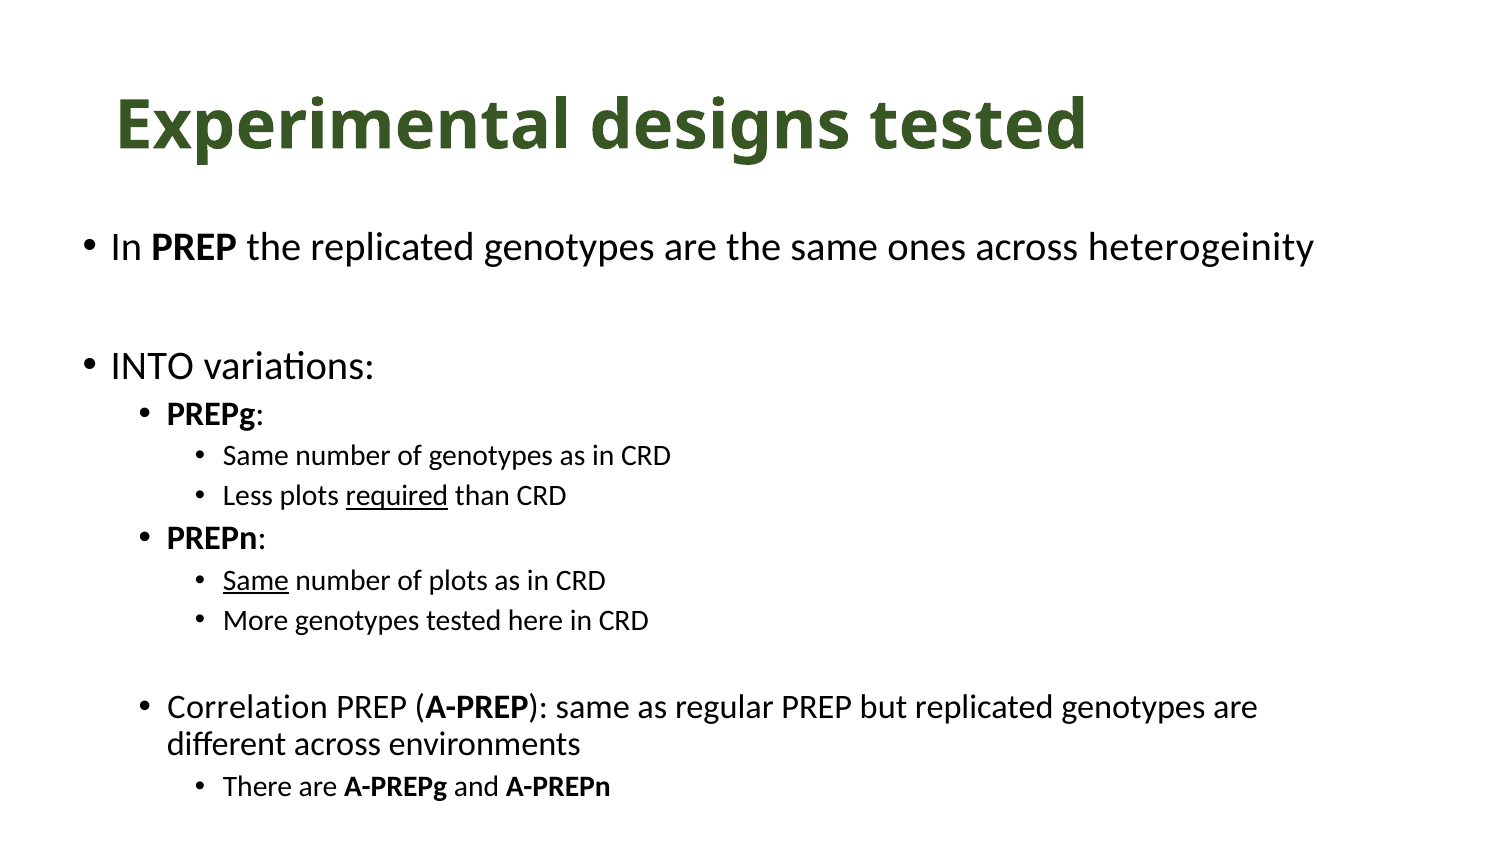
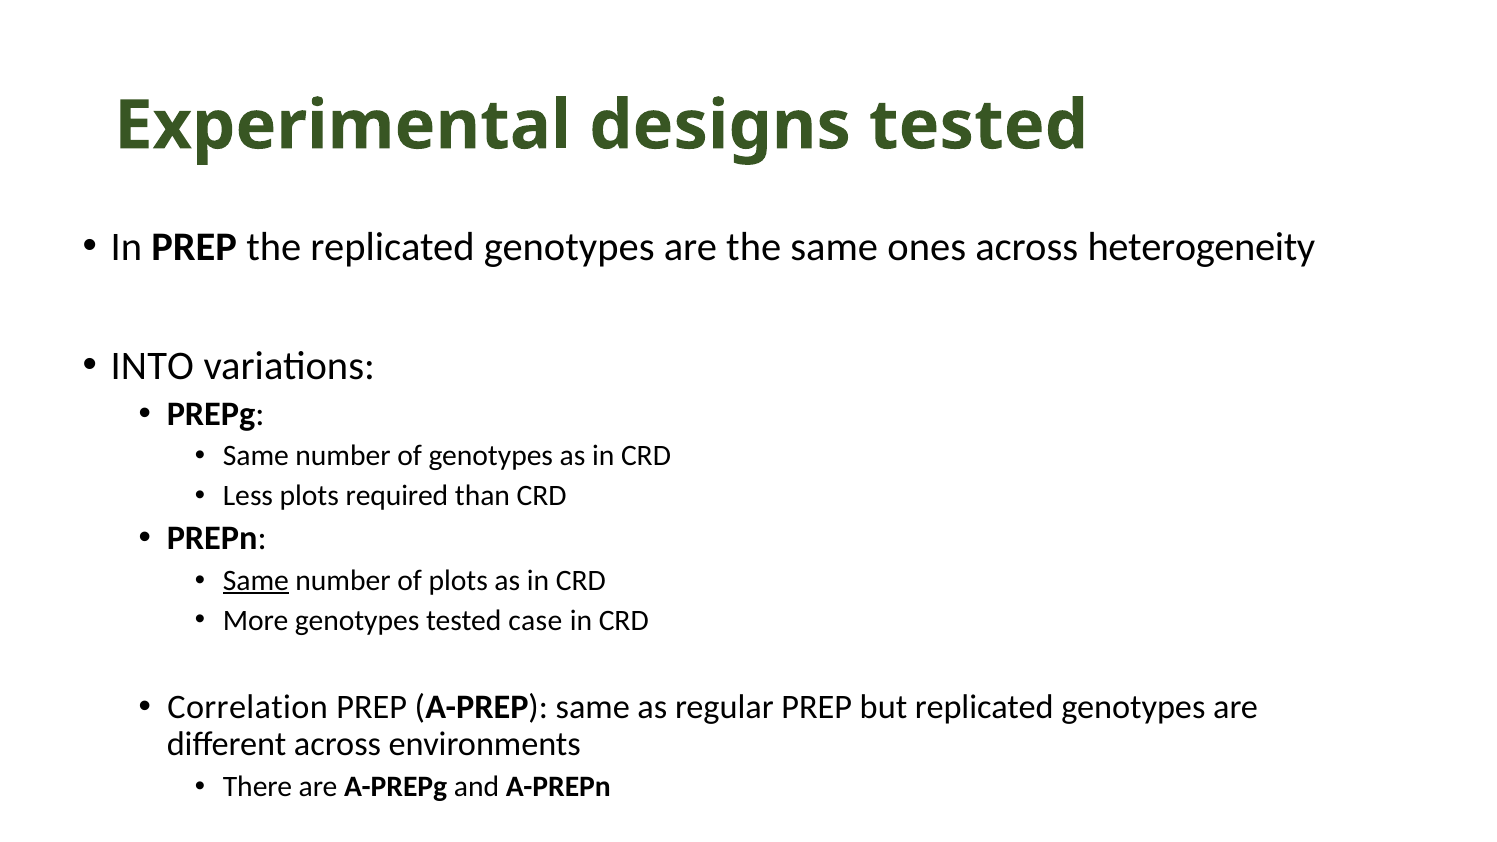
heterogeinity: heterogeinity -> heterogeneity (1201, 247)
required underline: present -> none (397, 496)
here: here -> case (535, 620)
